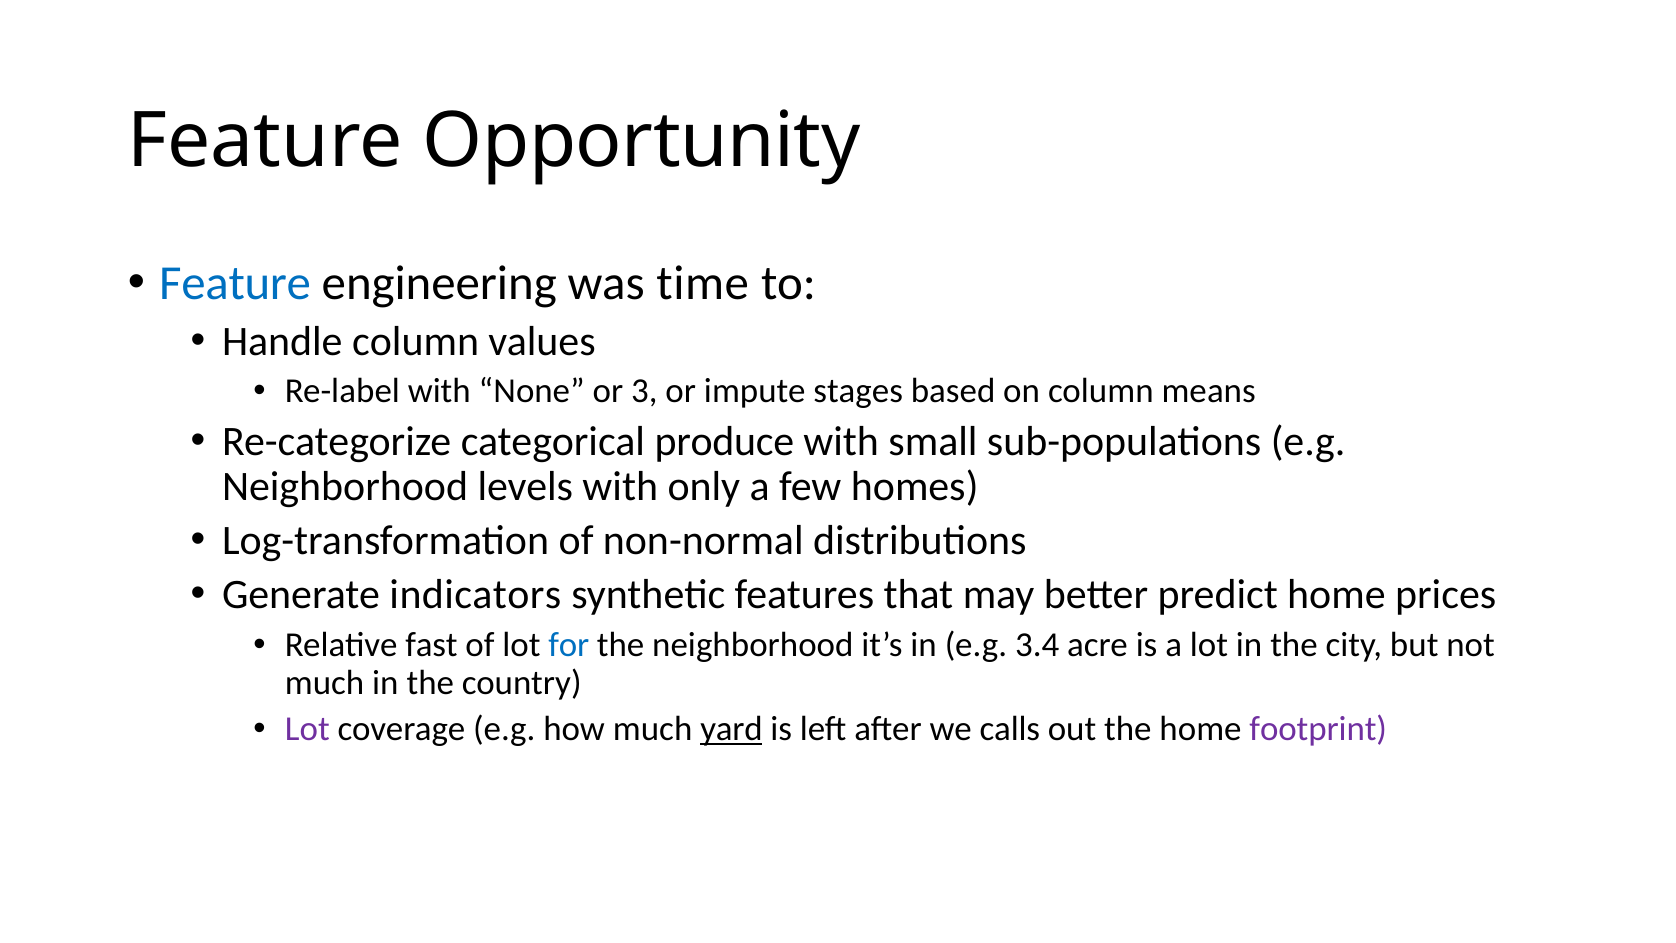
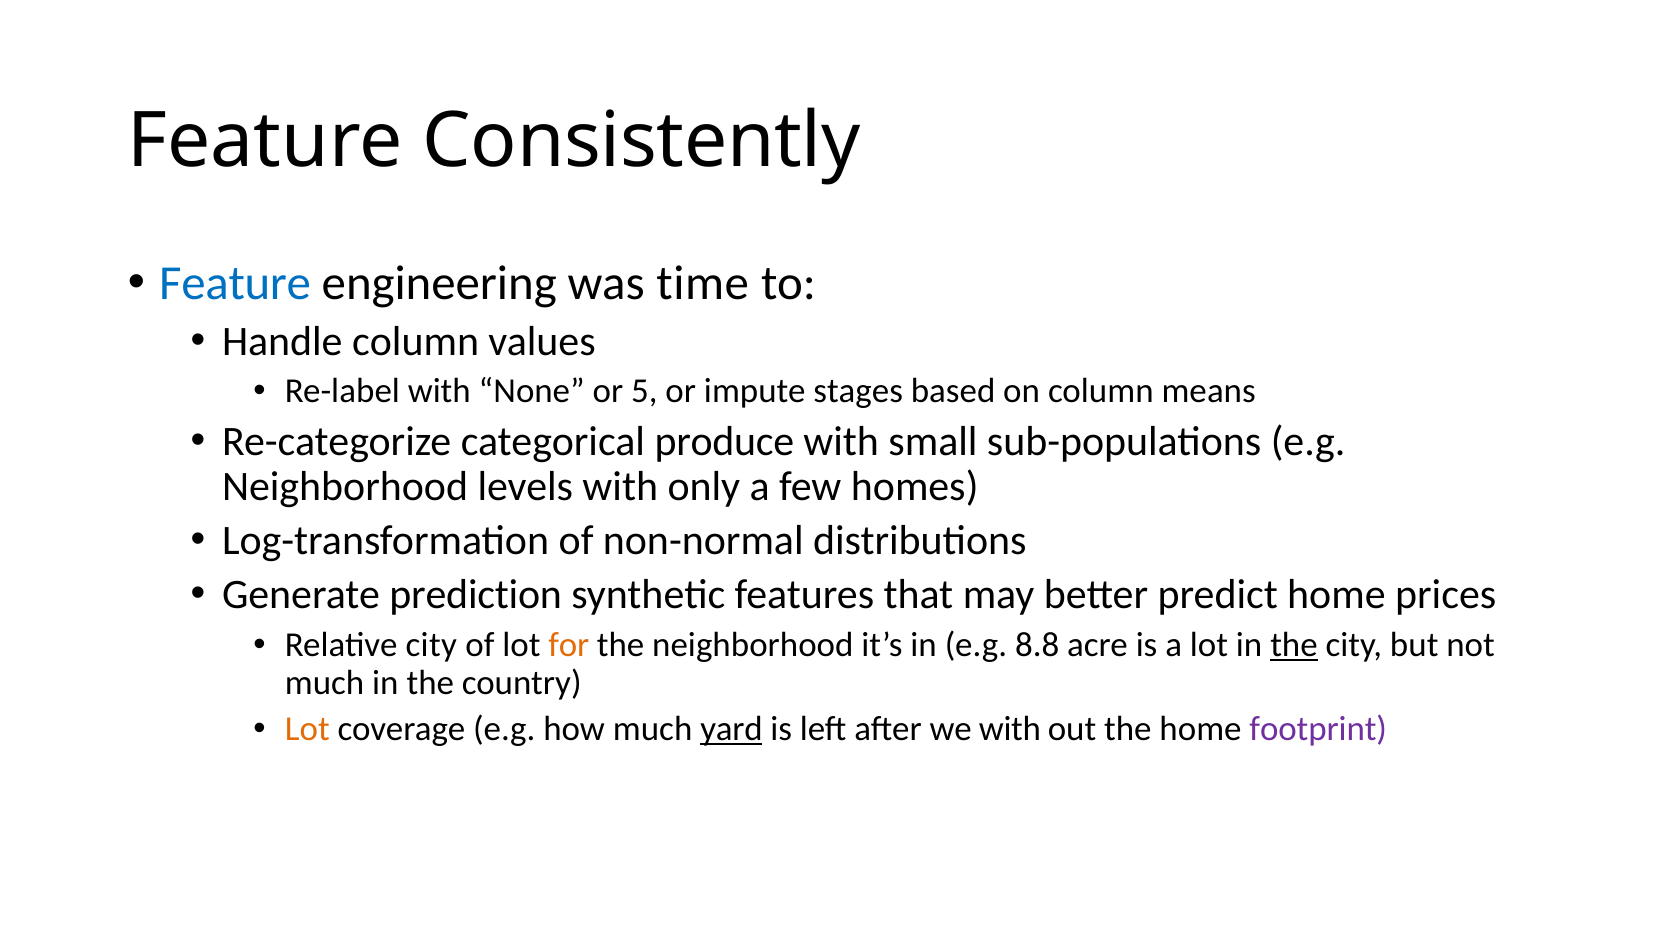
Opportunity: Opportunity -> Consistently (641, 141)
3: 3 -> 5 (644, 391)
indicators: indicators -> prediction (476, 595)
Relative fast: fast -> city (431, 645)
for colour: blue -> orange (569, 645)
3.4: 3.4 -> 8.8 (1037, 645)
the underline: none -> present (1294, 645)
Lot colour: purple -> orange (307, 729)
we calls: calls -> with (1010, 729)
